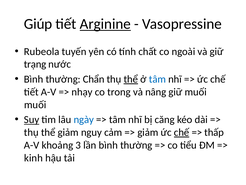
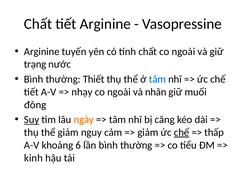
Giúp: Giúp -> Chất (38, 24)
Arginine underline: present -> none (105, 24)
Rubeola: Rubeola -> Arginine (42, 51)
Chẩn: Chẩn -> Thiết (94, 79)
thể underline: present -> none (131, 79)
trong: trong -> ngoài (119, 92)
nâng: nâng -> nhân (156, 92)
muối: muối -> đông (35, 104)
ngày colour: blue -> orange (84, 119)
3: 3 -> 6 (78, 145)
